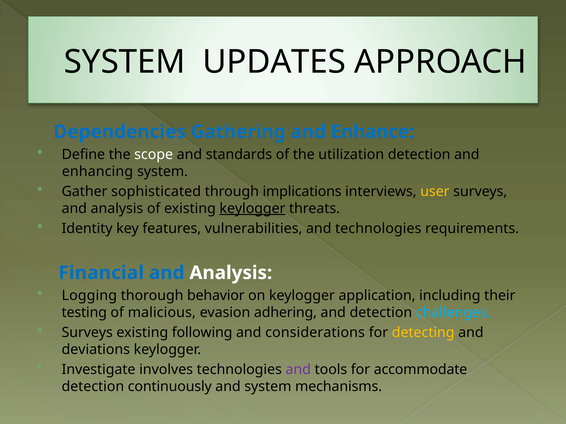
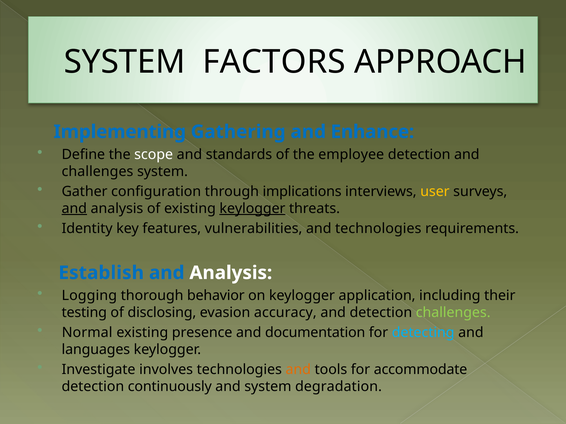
UPDATES: UPDATES -> FACTORS (274, 62)
Dependencies: Dependencies -> Implementing (120, 132)
utilization: utilization -> employee (351, 155)
enhancing: enhancing -> challenges (97, 172)
sophisticated: sophisticated -> configuration (156, 192)
and underline: none -> present (74, 209)
Financial: Financial -> Establish (101, 273)
malicious: malicious -> disclosing (162, 313)
adhering: adhering -> accuracy (285, 313)
challenges colour: light blue -> light green (453, 313)
Surveys: Surveys -> Normal (87, 333)
following: following -> presence (202, 333)
considerations: considerations -> documentation (315, 333)
detecting colour: yellow -> light blue (423, 333)
deviations: deviations -> languages (96, 350)
and colour: purple -> orange (298, 370)
mechanisms: mechanisms -> degradation (338, 387)
